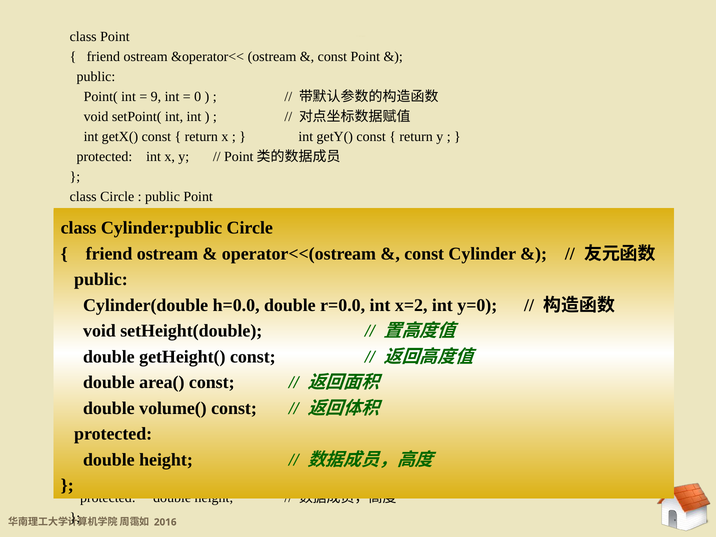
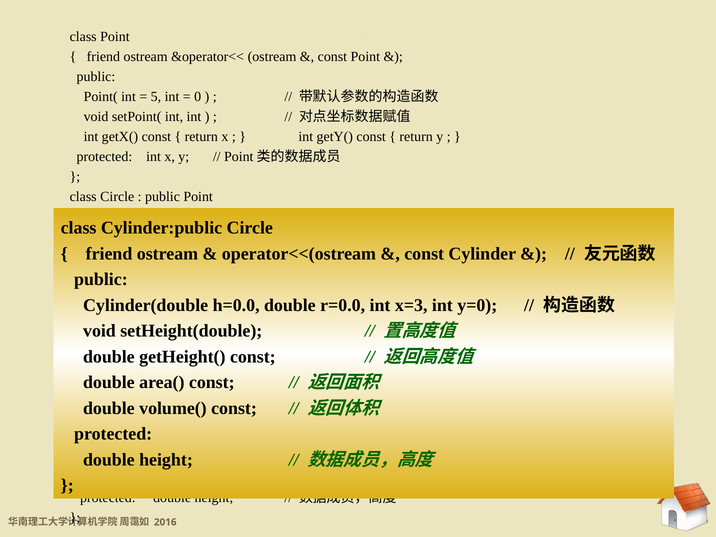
9: 9 -> 5 (156, 97)
x=2: x=2 -> x=3 (411, 305)
